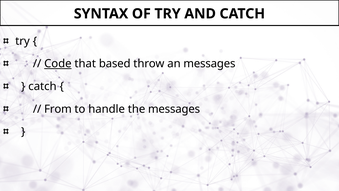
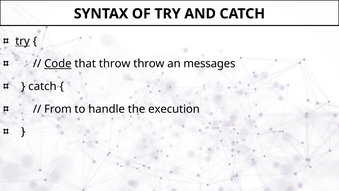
try underline: none -> present (23, 41)
that based: based -> throw (115, 64)
the messages: messages -> execution (174, 109)
